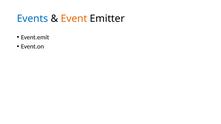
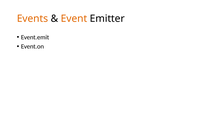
Events colour: blue -> orange (32, 19)
